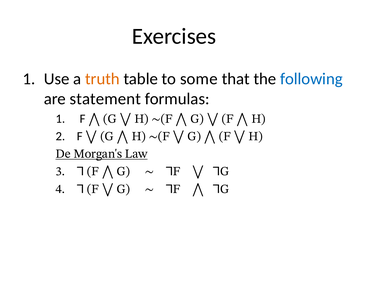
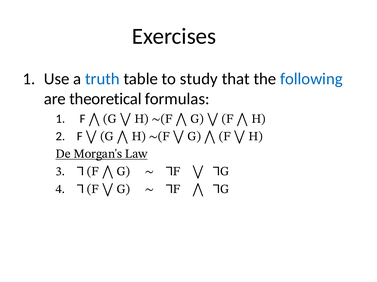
truth colour: orange -> blue (102, 79)
some: some -> study (199, 79)
statement: statement -> theoretical (105, 99)
